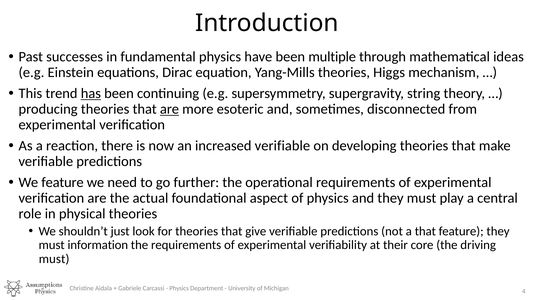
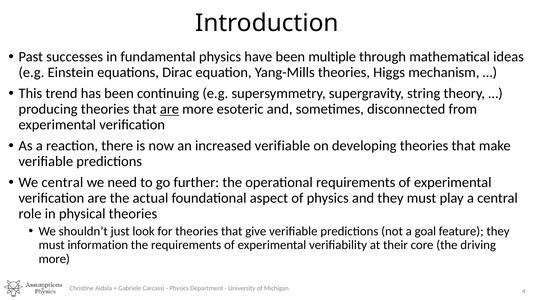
has underline: present -> none (91, 94)
We feature: feature -> central (62, 183)
a that: that -> goal (425, 231)
must: must -> more (54, 259)
